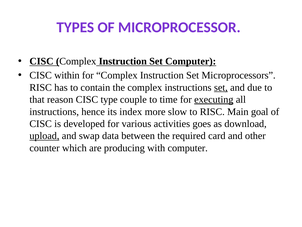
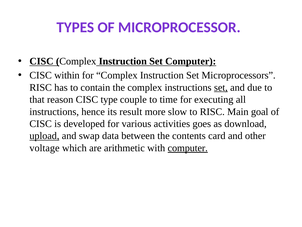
executing underline: present -> none (214, 99)
index: index -> result (131, 111)
required: required -> contents (189, 136)
counter: counter -> voltage (44, 148)
producing: producing -> arithmetic (124, 148)
computer underline: none -> present (188, 148)
